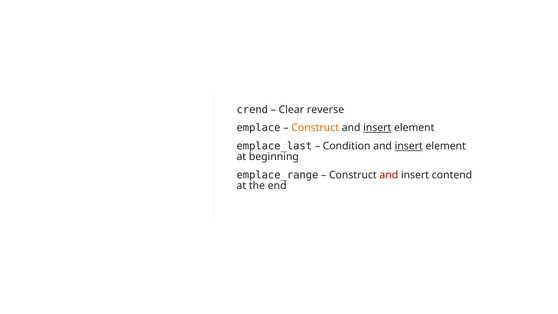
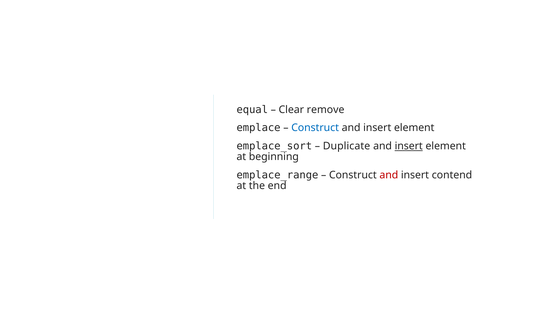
crend: crend -> equal (252, 110)
reverse: reverse -> remove (326, 110)
Construct colour: orange -> blue (315, 128)
insert underline: present -> none (377, 128)
emplace_last: emplace_last -> emplace_sort (274, 146)
Condition: Condition -> Duplicate (347, 146)
